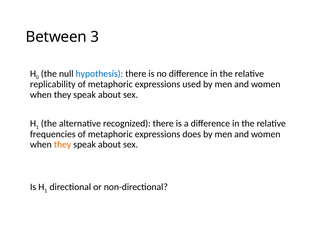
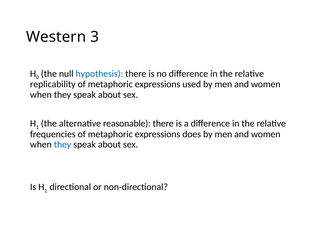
Between: Between -> Western (56, 37)
recognized: recognized -> reasonable (127, 123)
they colour: orange -> blue (63, 144)
